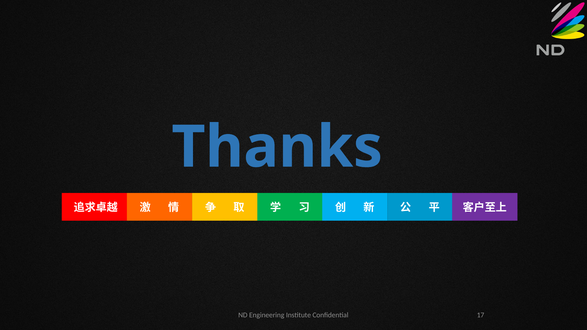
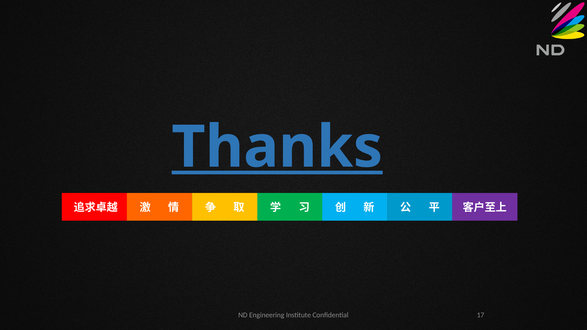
Thanks underline: none -> present (277, 147)
